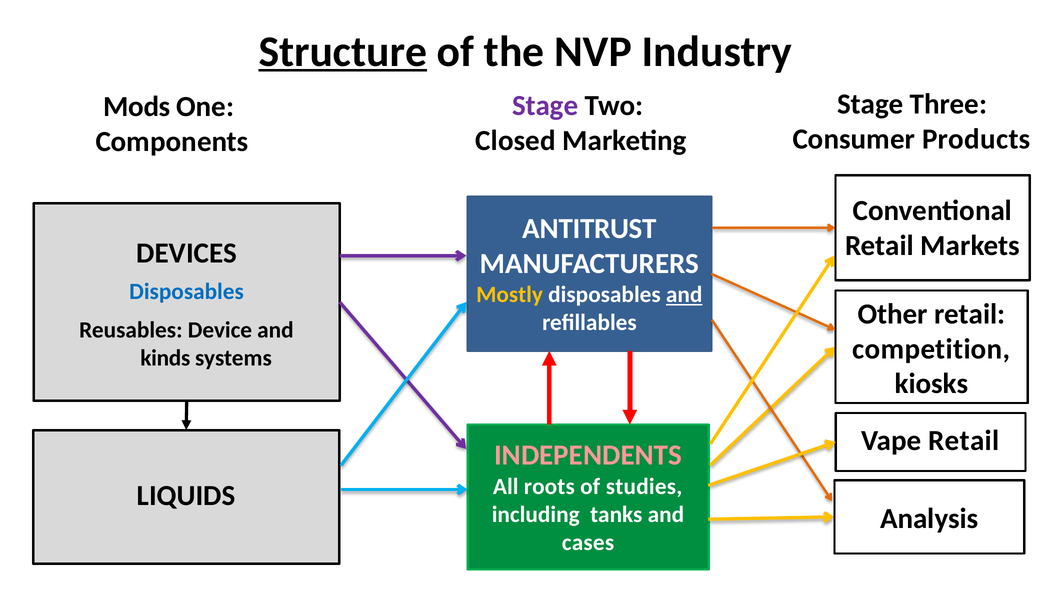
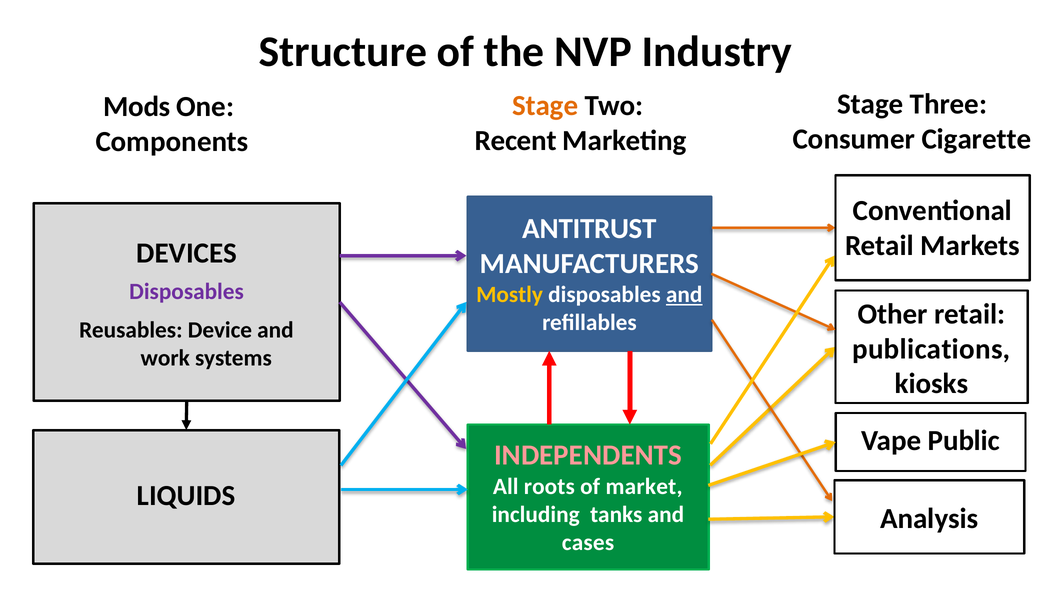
Structure underline: present -> none (343, 52)
Stage colour: purple -> orange (545, 106)
Products: Products -> Cigarette (976, 139)
Closed: Closed -> Recent (516, 141)
Disposables colour: blue -> purple (187, 291)
competition: competition -> publications (931, 349)
kinds: kinds -> work (165, 358)
Vape Retail: Retail -> Public (964, 441)
studies: studies -> market (644, 486)
